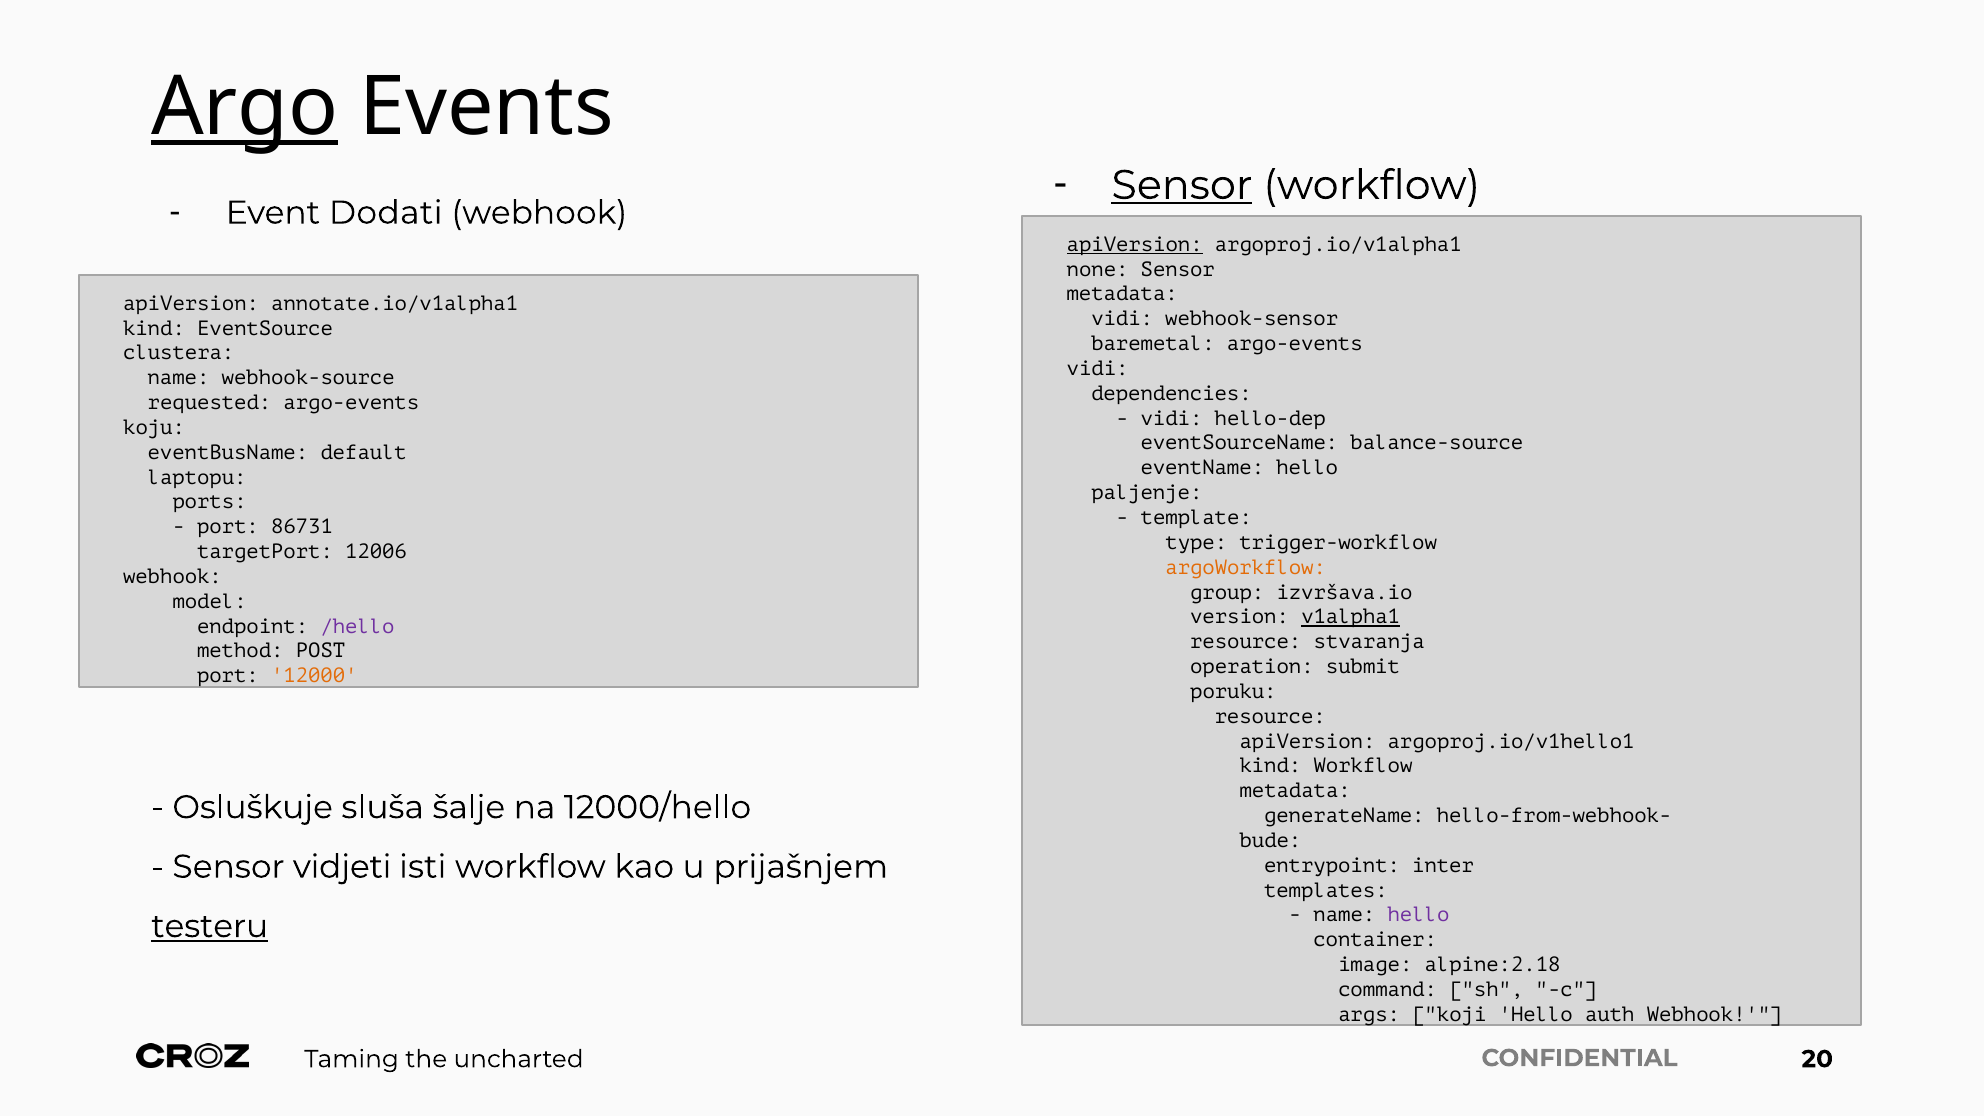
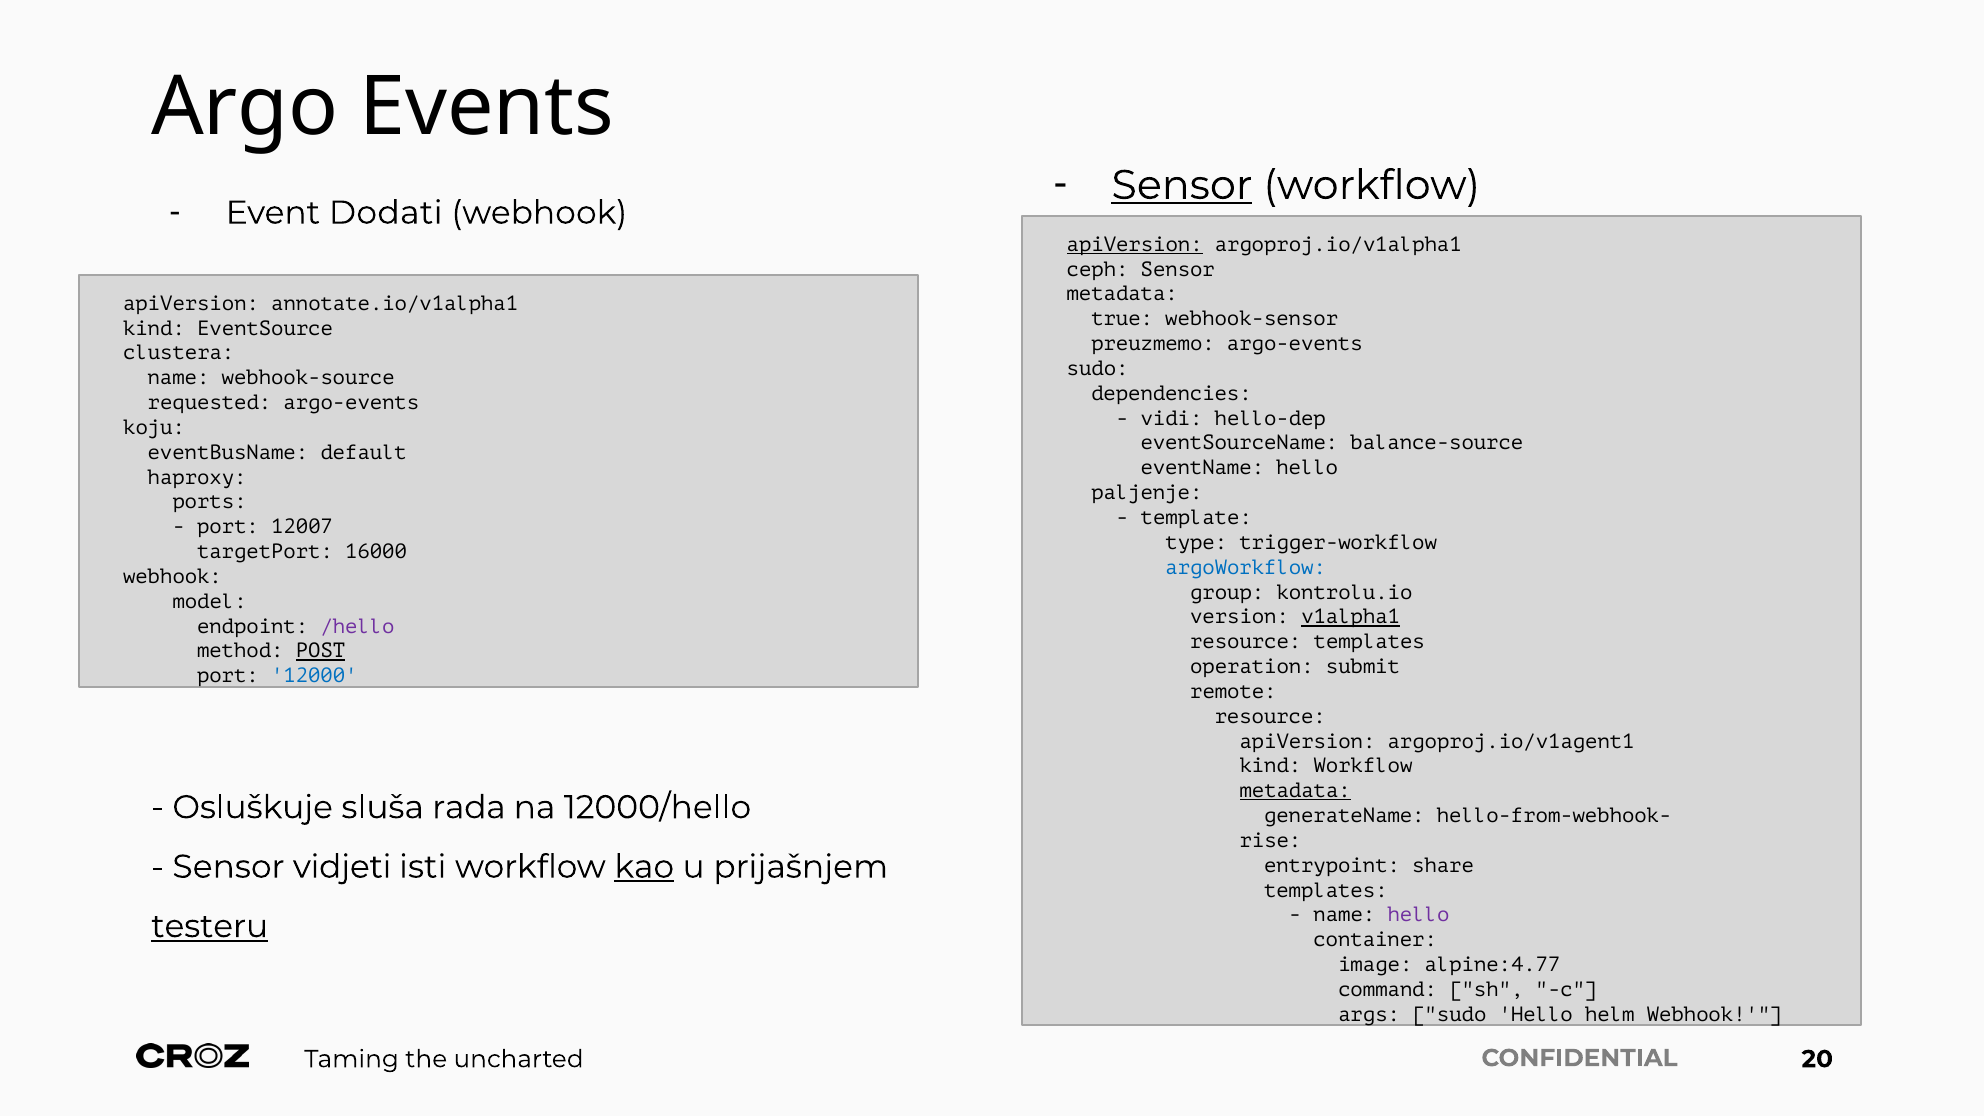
Argo underline: present -> none (245, 107)
none: none -> ceph (1098, 269)
vidi: vidi -> true (1122, 319)
baremetal: baremetal -> preuzmemo (1153, 344)
vidi: vidi -> sudo (1098, 369)
laptopu: laptopu -> haproxy (197, 477)
86731: 86731 -> 12007 (302, 527)
12006: 12006 -> 16000 (376, 552)
argoWorkflow colour: orange -> blue (1246, 567)
izvršava.io: izvršava.io -> kontrolu.io (1344, 592)
resource stvaranja: stvaranja -> templates (1369, 642)
POST underline: none -> present (321, 651)
12000 colour: orange -> blue (314, 676)
poruku: poruku -> remote (1233, 692)
argoproj.io/v1hello1: argoproj.io/v1hello1 -> argoproj.io/v1agent1 (1511, 741)
metadata underline: none -> present (1295, 791)
šalje: šalje -> rada (469, 807)
bude: bude -> rise (1270, 841)
inter: inter -> share (1443, 865)
kao underline: none -> present (644, 867)
alpine:2.18: alpine:2.18 -> alpine:4.77 (1493, 965)
args koji: koji -> sudo (1449, 1014)
auth: auth -> helm (1610, 1014)
